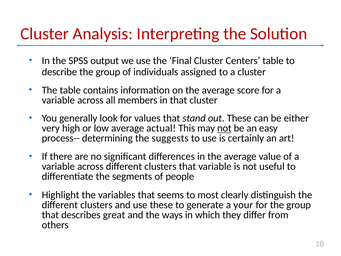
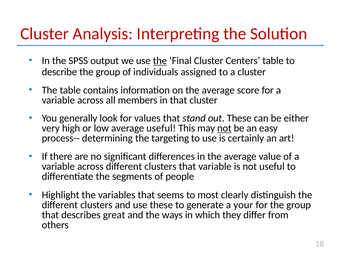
the underline: none -> present (160, 61)
average actual: actual -> useful (161, 128)
suggests: suggests -> targeting (170, 138)
